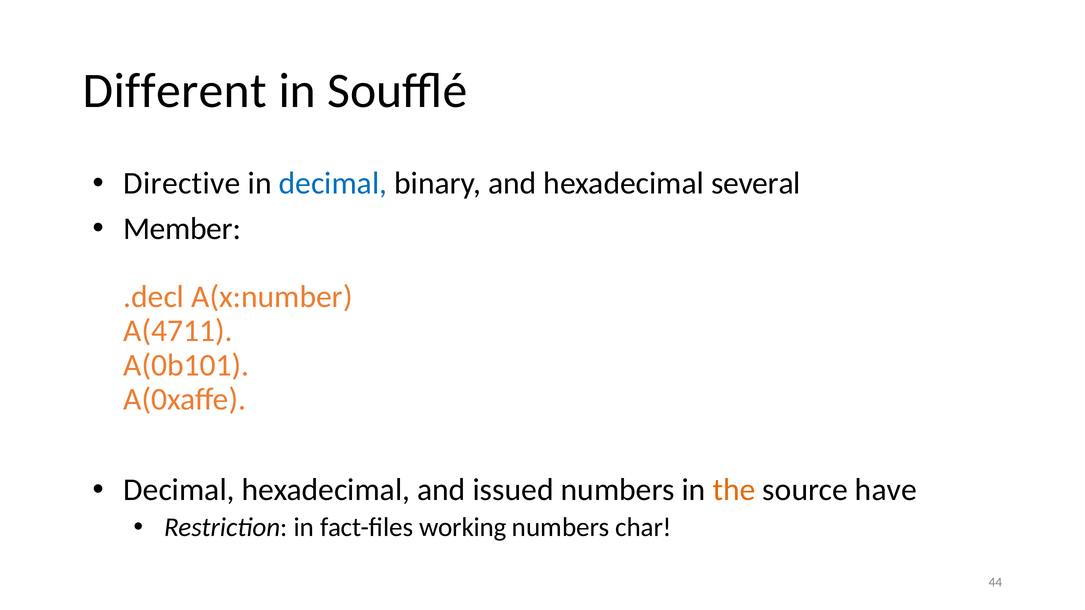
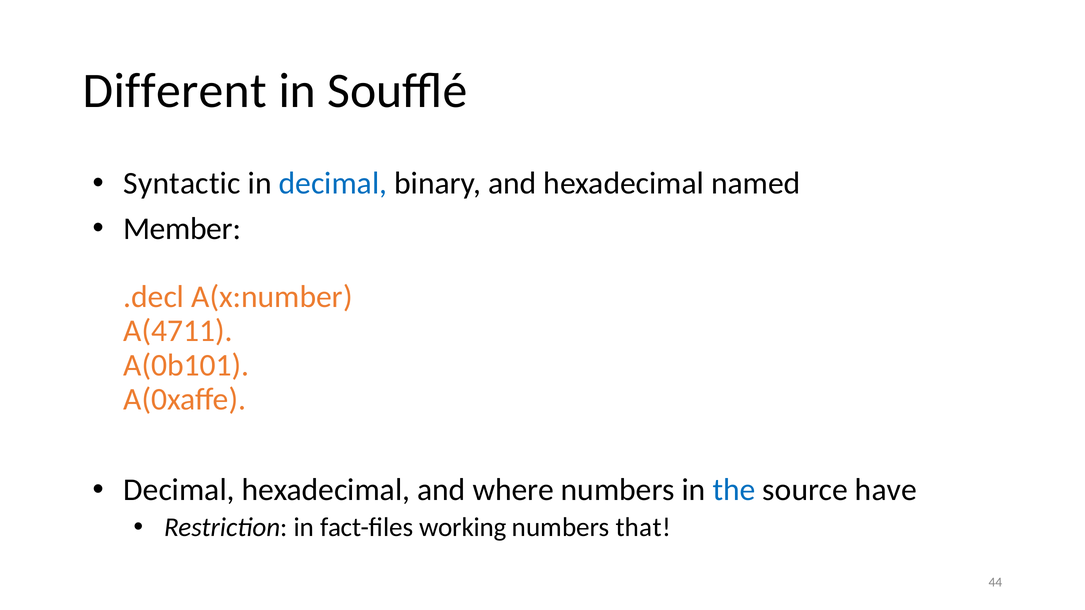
Directive: Directive -> Syntactic (182, 183)
several: several -> named (756, 183)
issued: issued -> where (513, 490)
the colour: orange -> blue (734, 490)
char: char -> that (643, 528)
